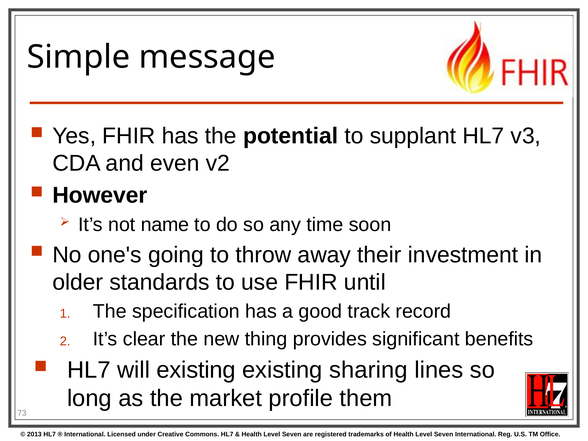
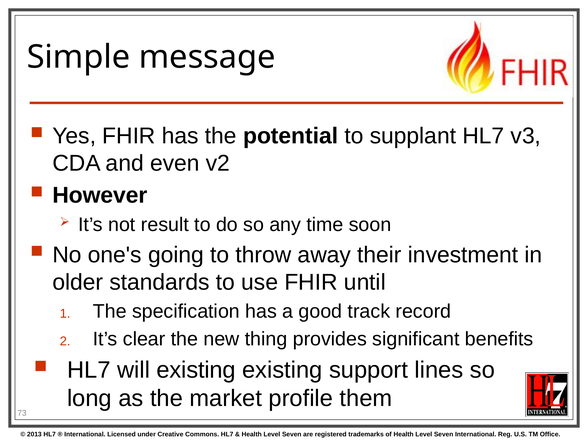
name: name -> result (165, 225)
sharing: sharing -> support (368, 370)
